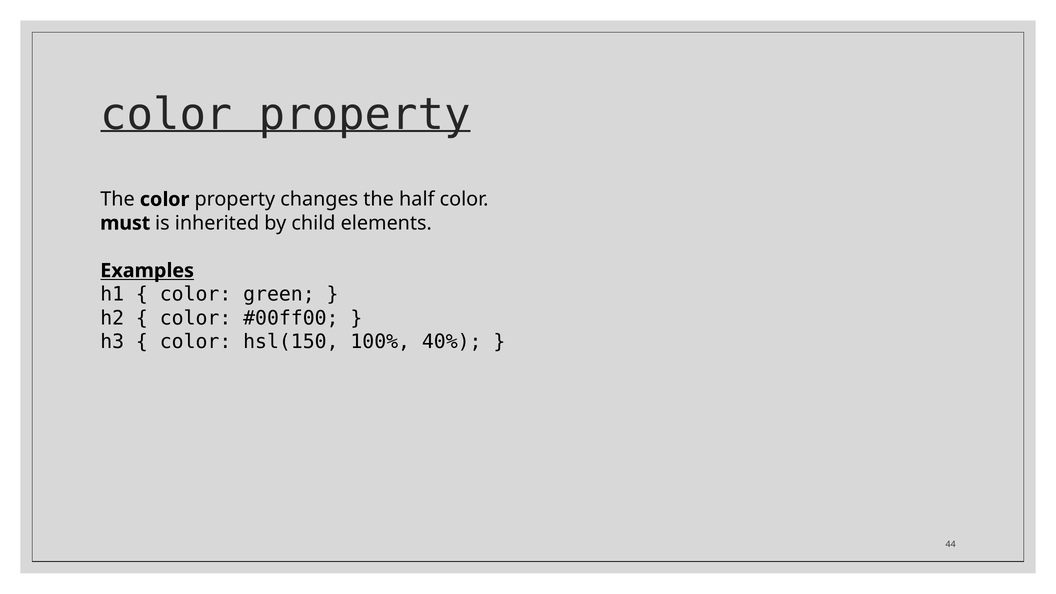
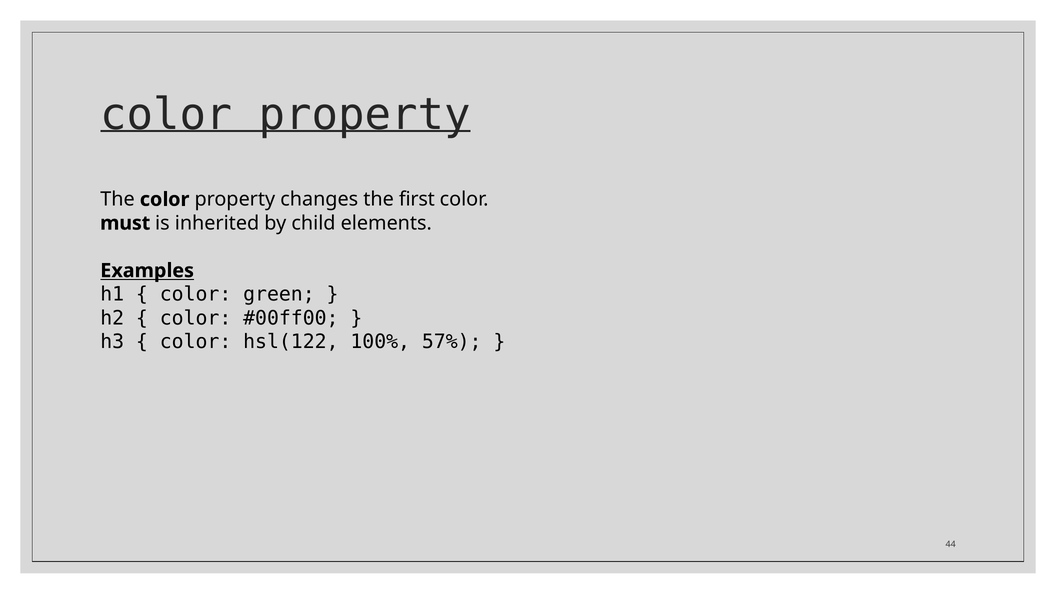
half: half -> first (417, 199)
hsl(150: hsl(150 -> hsl(122 (291, 342)
40%: 40% -> 57% (452, 342)
